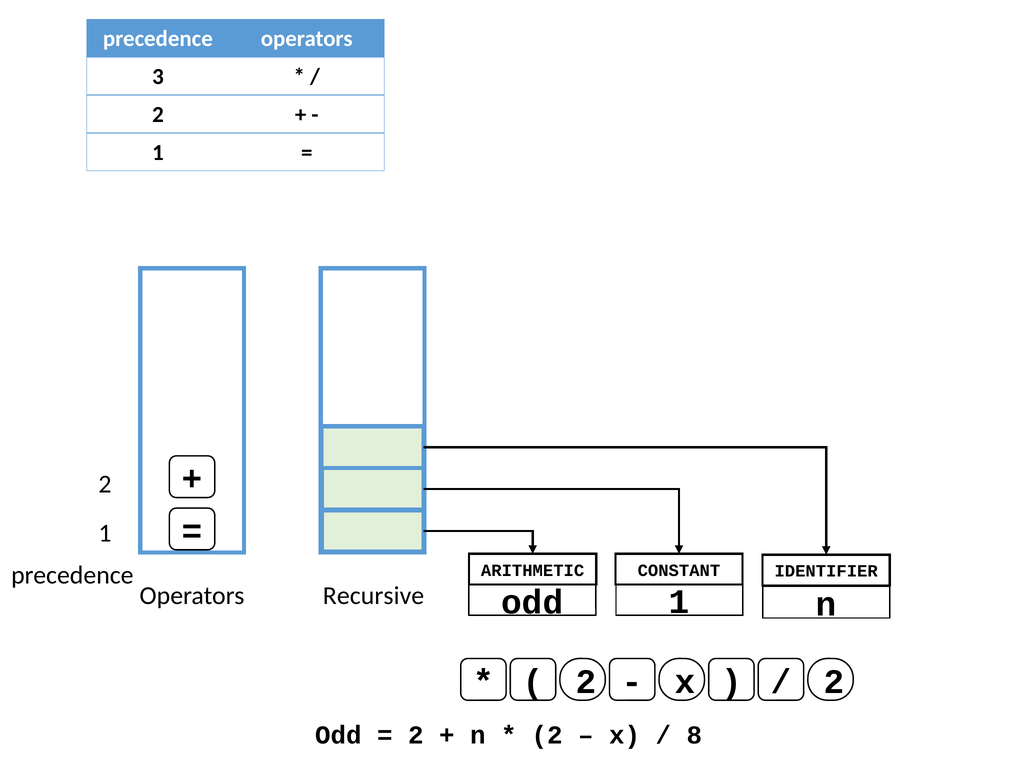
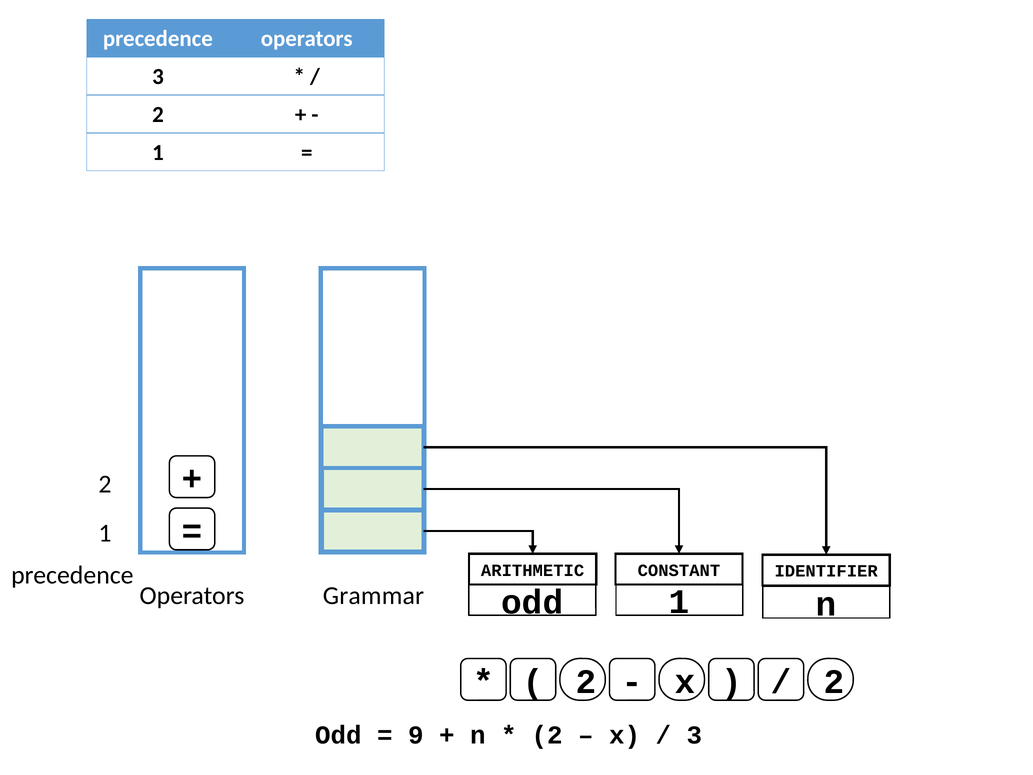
Recursive: Recursive -> Grammar (373, 596)
2: 2 -> 9 (416, 735)
8: 8 -> 3 (695, 735)
